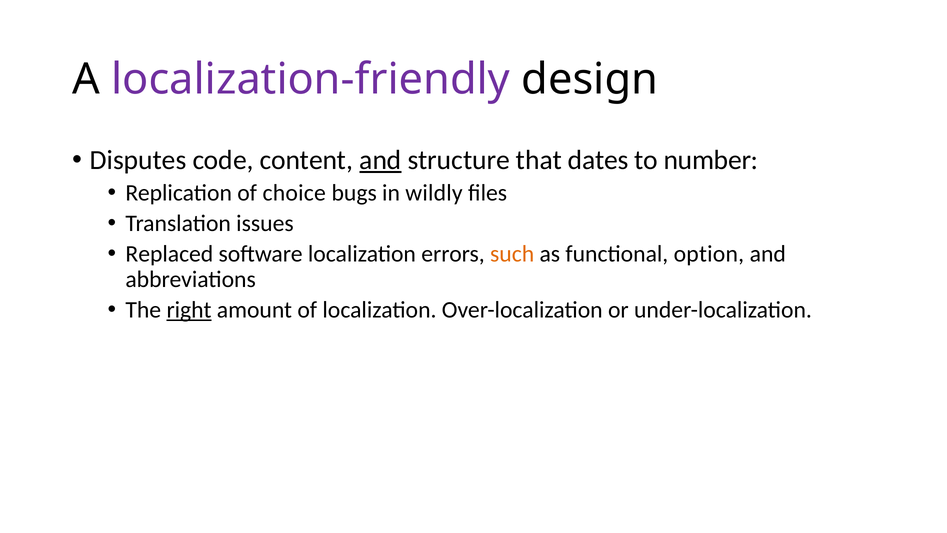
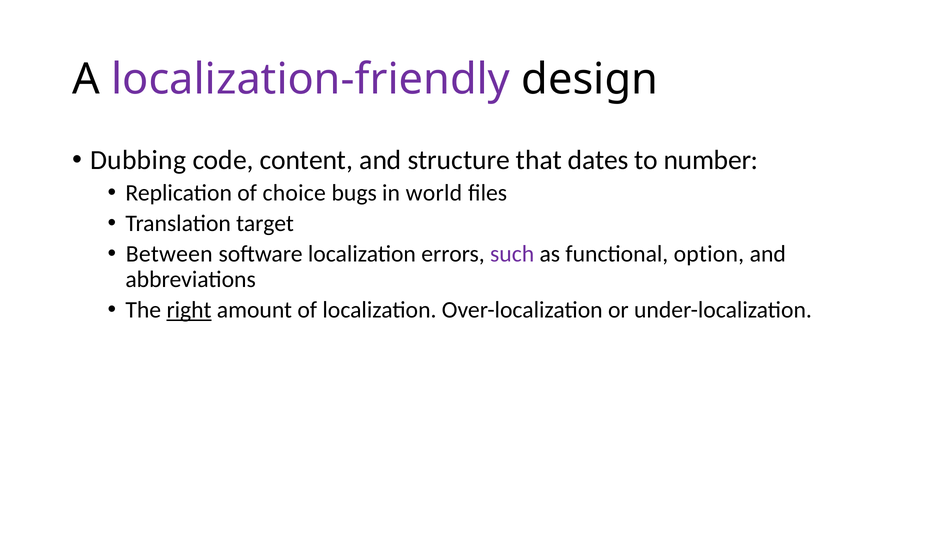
Disputes: Disputes -> Dubbing (138, 160)
and underline: present -> none (380, 160)
wildly: wildly -> world (434, 193)
issues: issues -> target (265, 223)
Replaced: Replaced -> Between (169, 254)
such colour: orange -> purple (512, 254)
